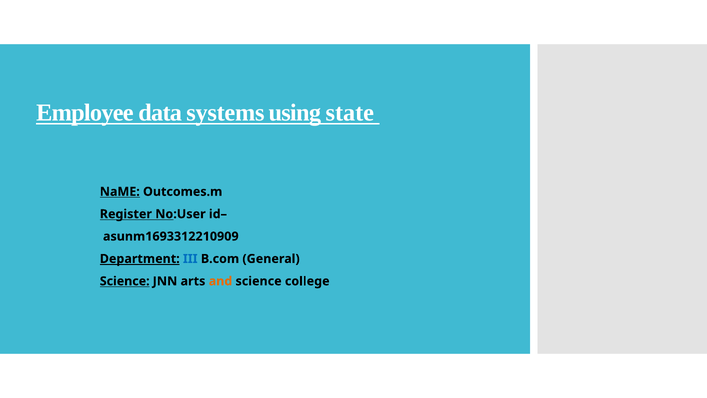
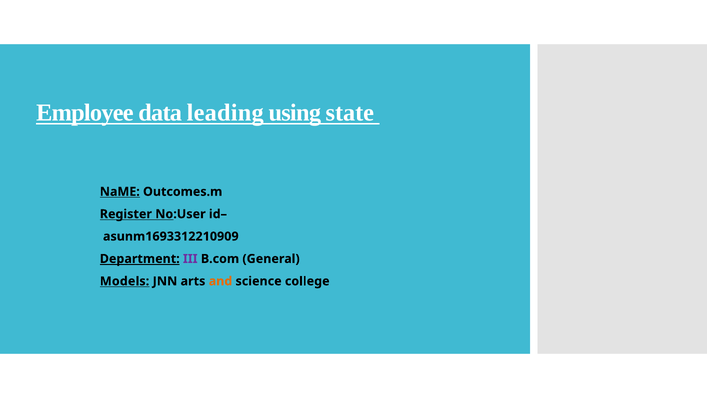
systems: systems -> leading (225, 113)
III colour: blue -> purple (190, 259)
Science: Science -> Models (125, 281)
